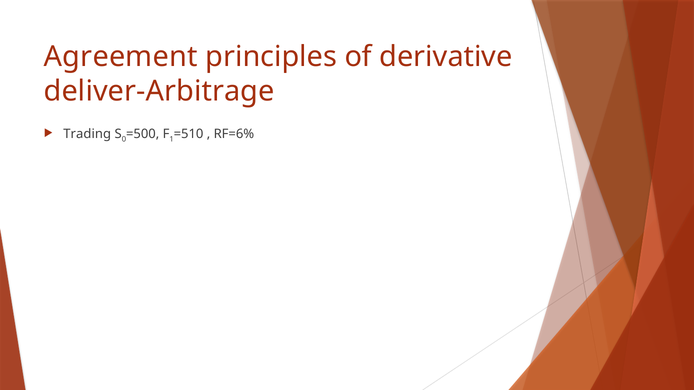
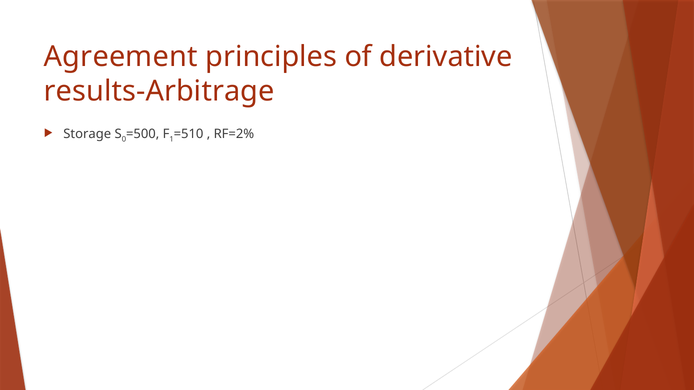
deliver-Arbitrage: deliver-Arbitrage -> results-Arbitrage (159, 91)
Trading: Trading -> Storage (87, 134)
RF=6%: RF=6% -> RF=2% (234, 134)
